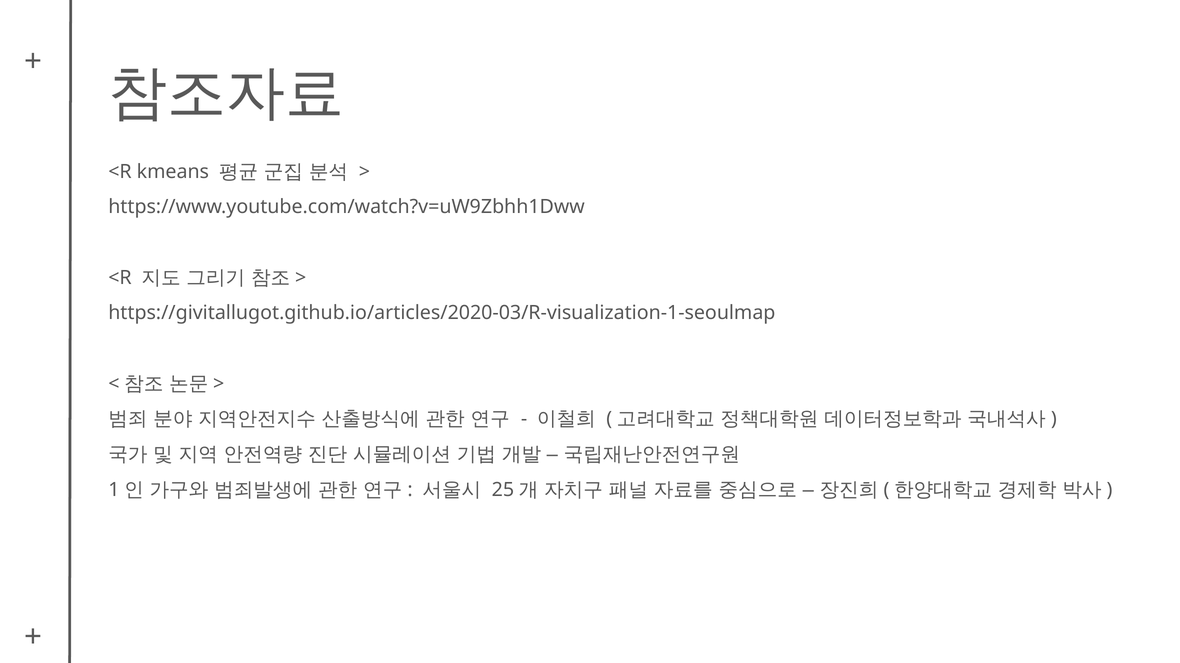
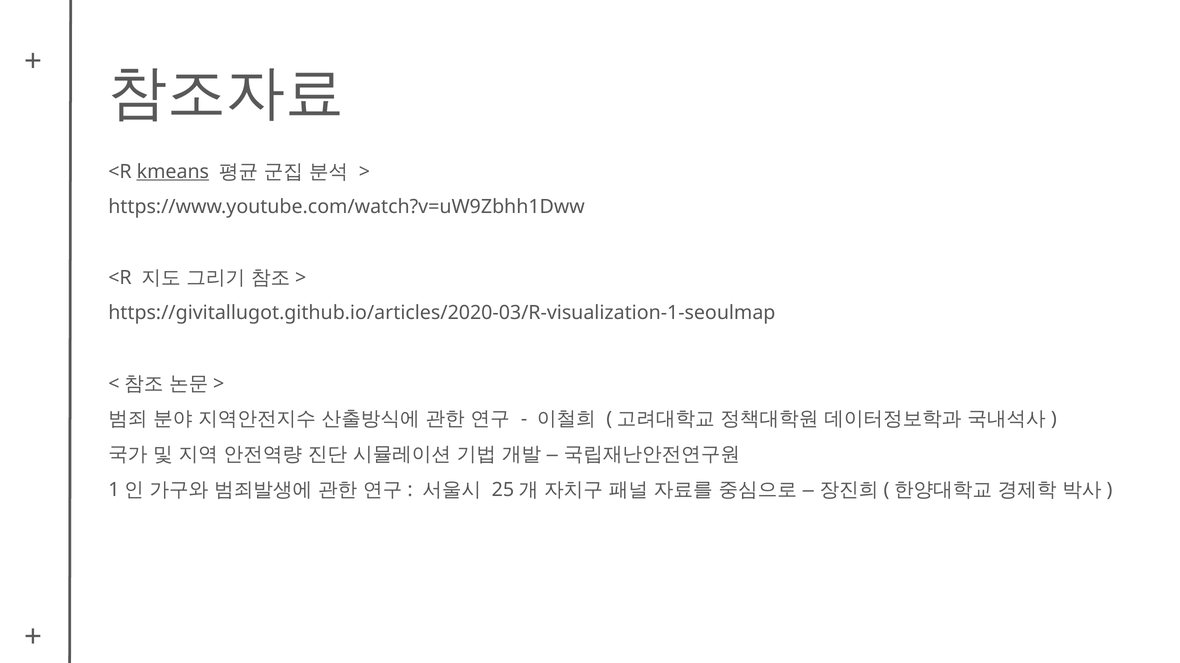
kmeans underline: none -> present (173, 172)
